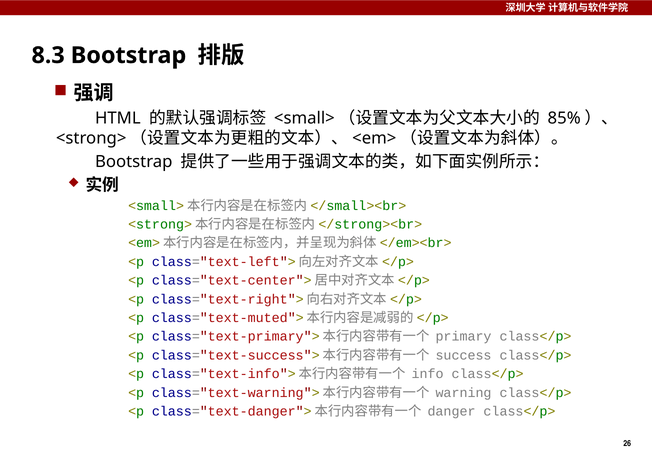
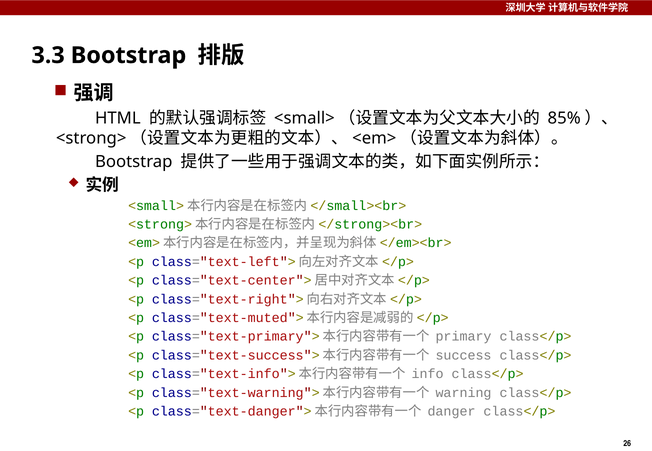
8.3: 8.3 -> 3.3 (48, 55)
